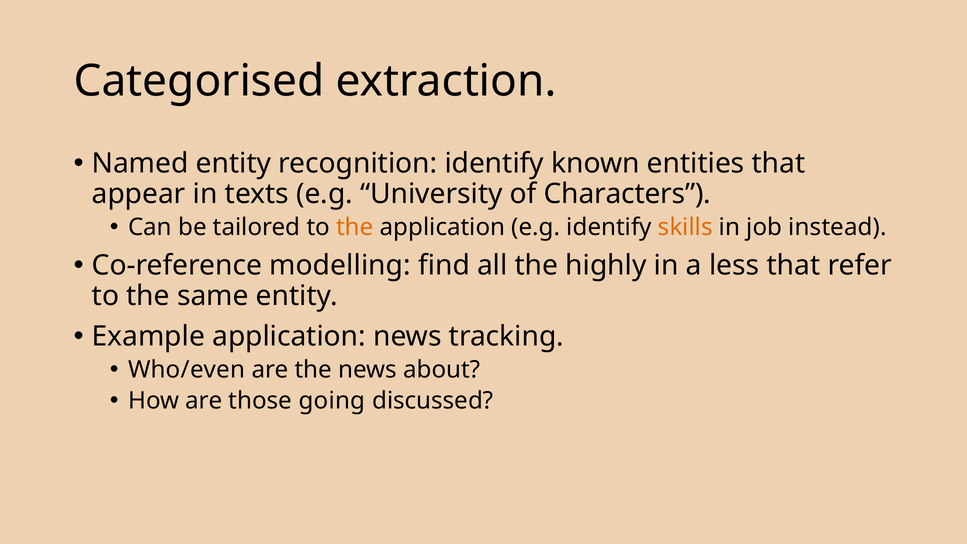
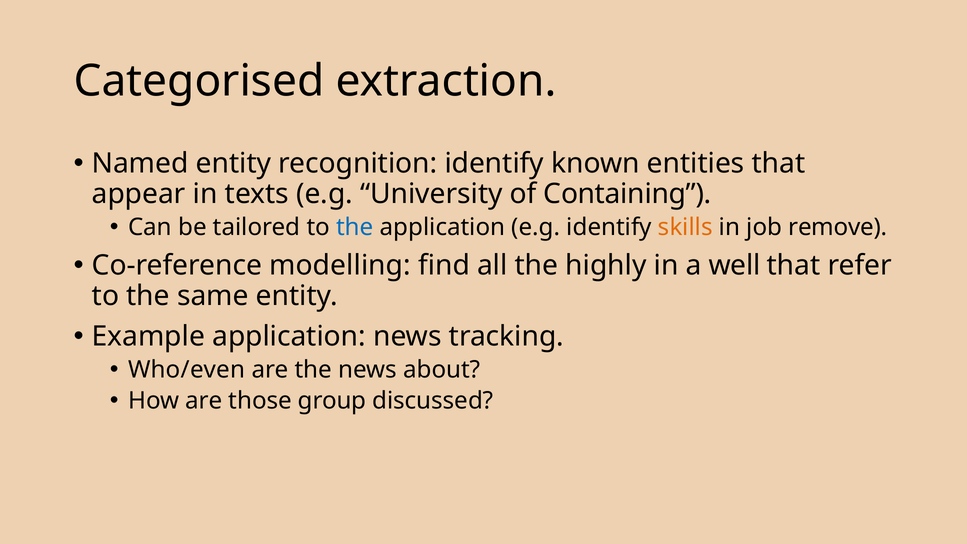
Characters: Characters -> Containing (627, 194)
the colour: orange -> blue (355, 227)
instead: instead -> remove (838, 227)
less: less -> well (734, 265)
going: going -> group (332, 401)
